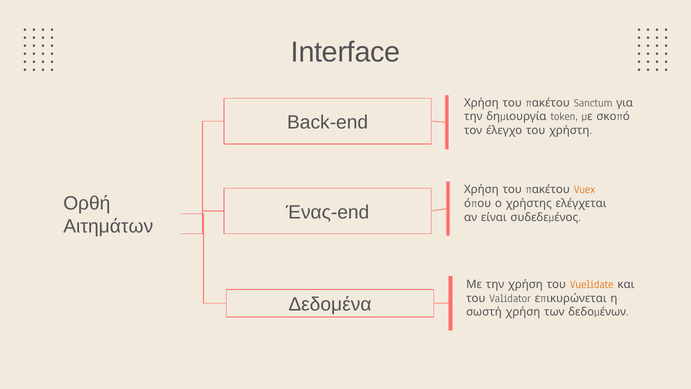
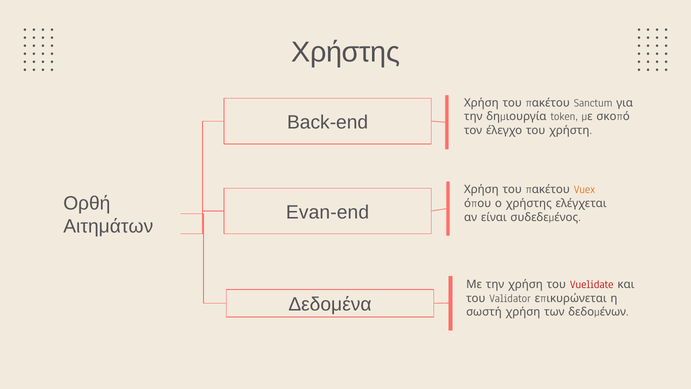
Interface: Interface -> Χρήστης (346, 52)
Ένας-end: Ένας-end -> Evan-end (328, 212)
Vuelidate colour: orange -> red (592, 284)
